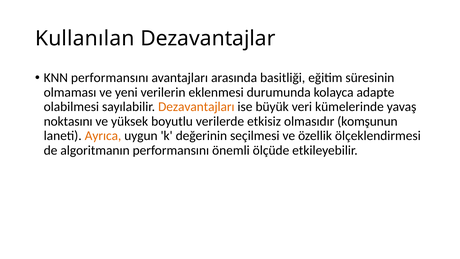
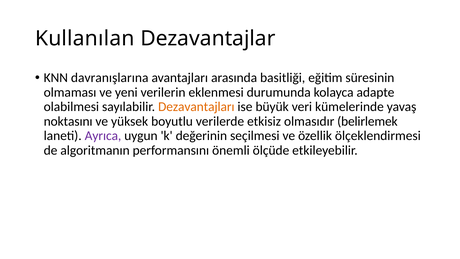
KNN performansını: performansını -> davranışlarına (110, 78)
komşunun: komşunun -> belirlemek (367, 121)
Ayrıca colour: orange -> purple (103, 136)
